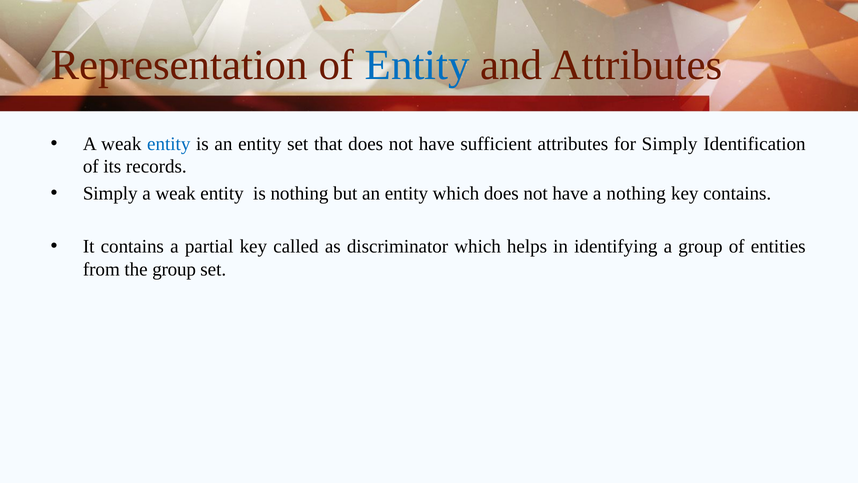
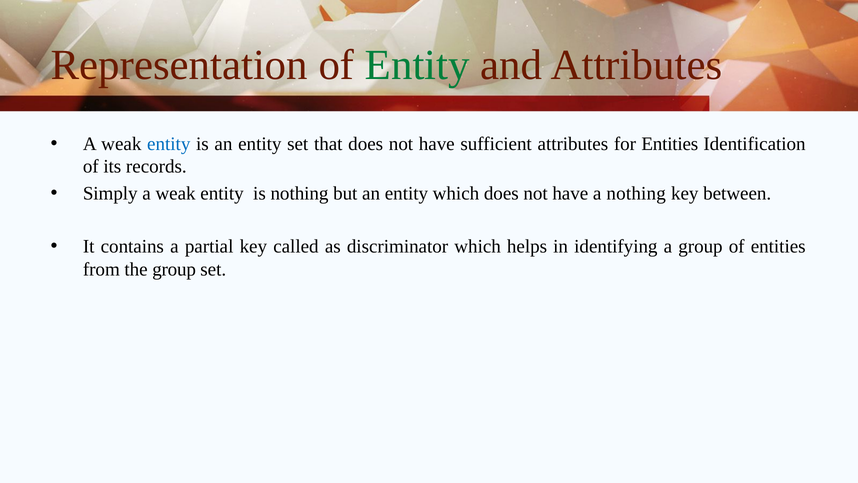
Entity colour: blue -> green (417, 65)
for Simply: Simply -> Entities (670, 144)
key contains: contains -> between (737, 193)
